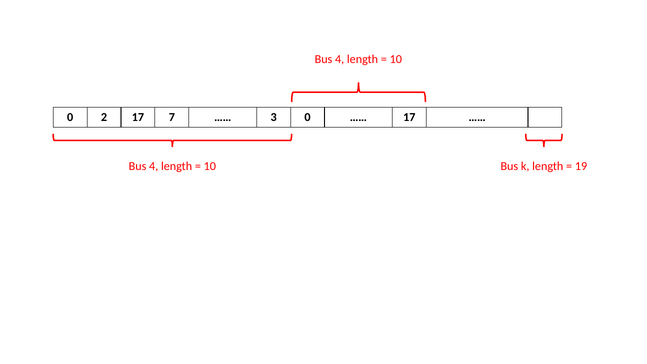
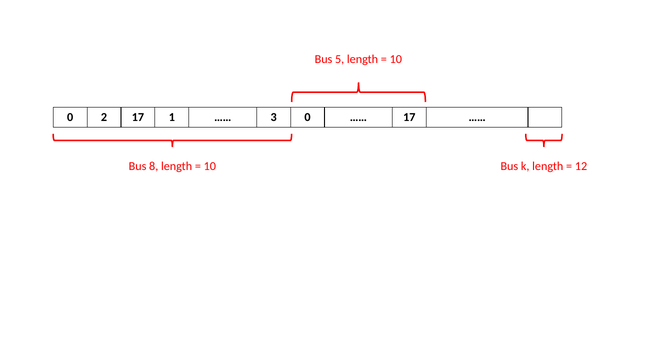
4: 4 -> 5 (340, 59)
7: 7 -> 1 (172, 117)
4: 4 -> 8 (154, 166)
19: 19 -> 12 (581, 166)
